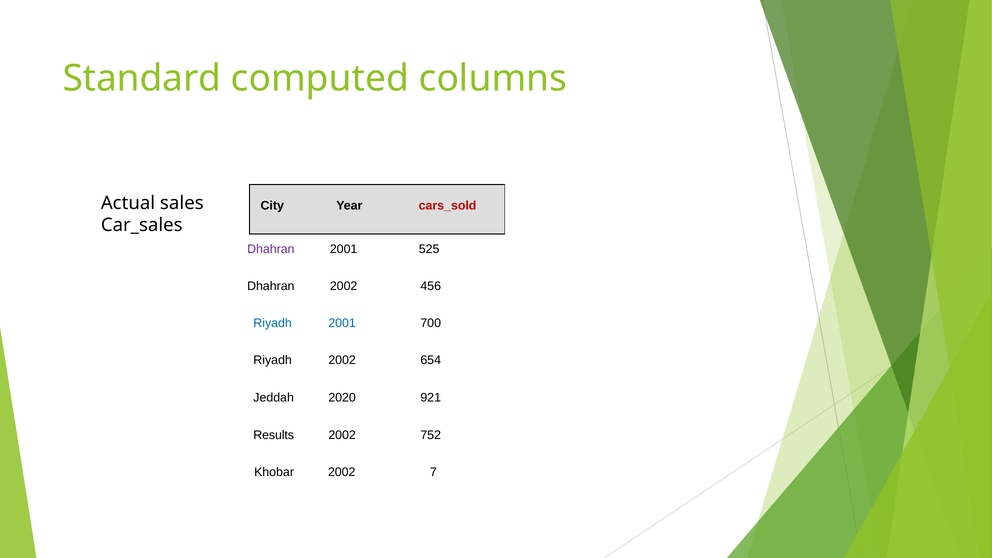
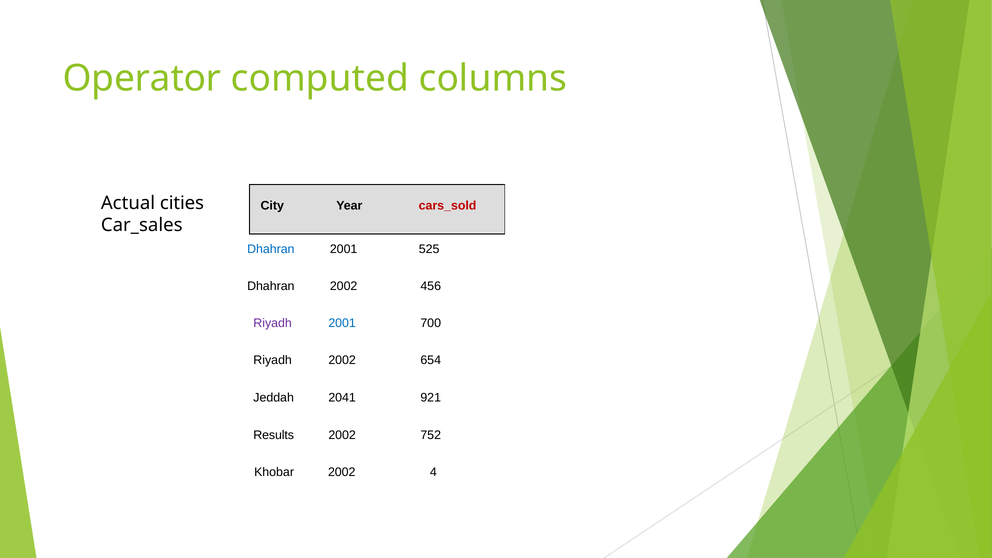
Standard: Standard -> Operator (142, 78)
sales: sales -> cities (182, 203)
Dhahran colour: purple -> blue (271, 249)
Riyadh colour: blue -> purple (273, 323)
2020: 2020 -> 2041 (342, 398)
7: 7 -> 4 (433, 472)
